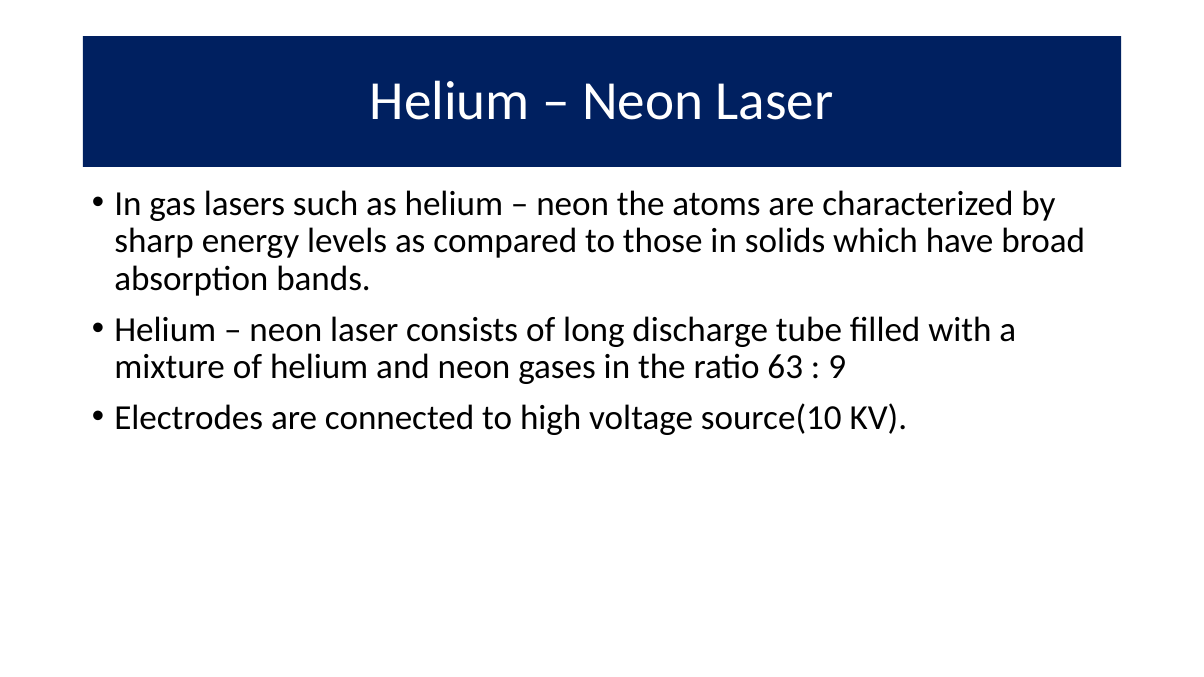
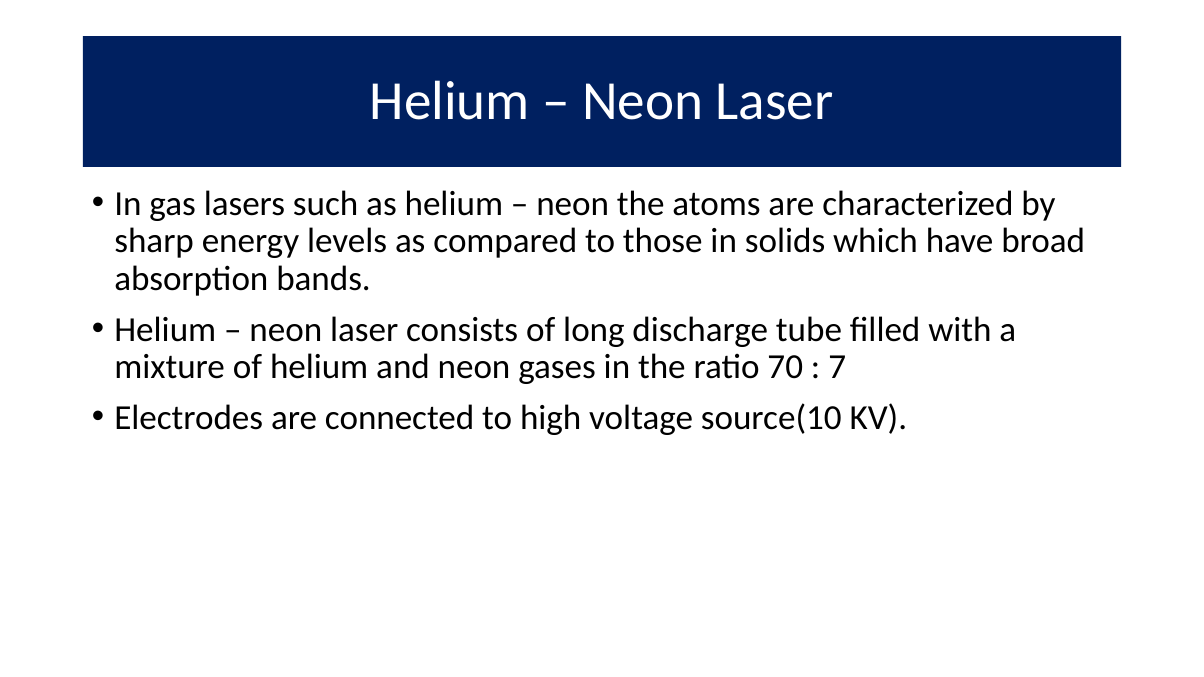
63: 63 -> 70 (785, 367)
9: 9 -> 7 (837, 367)
